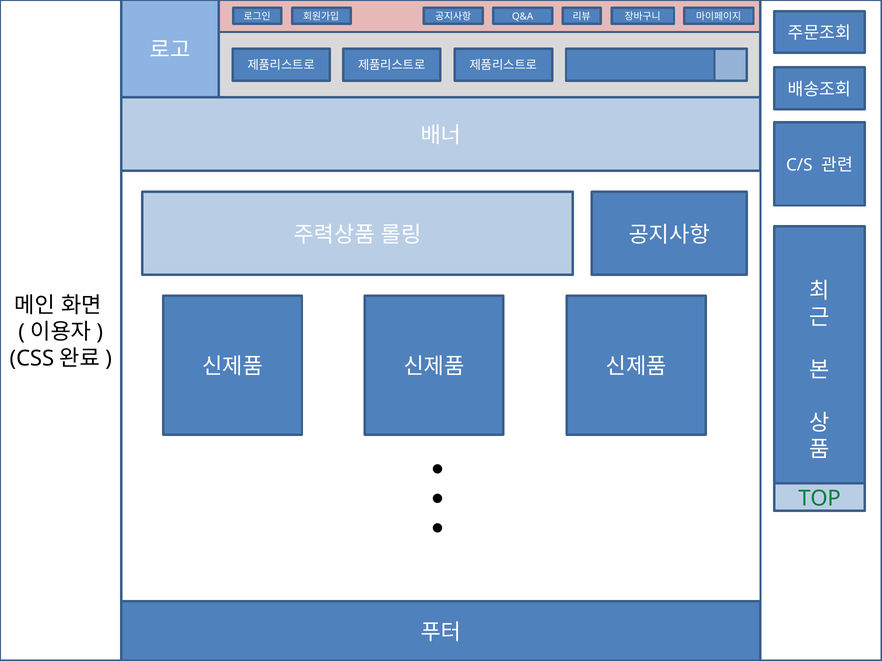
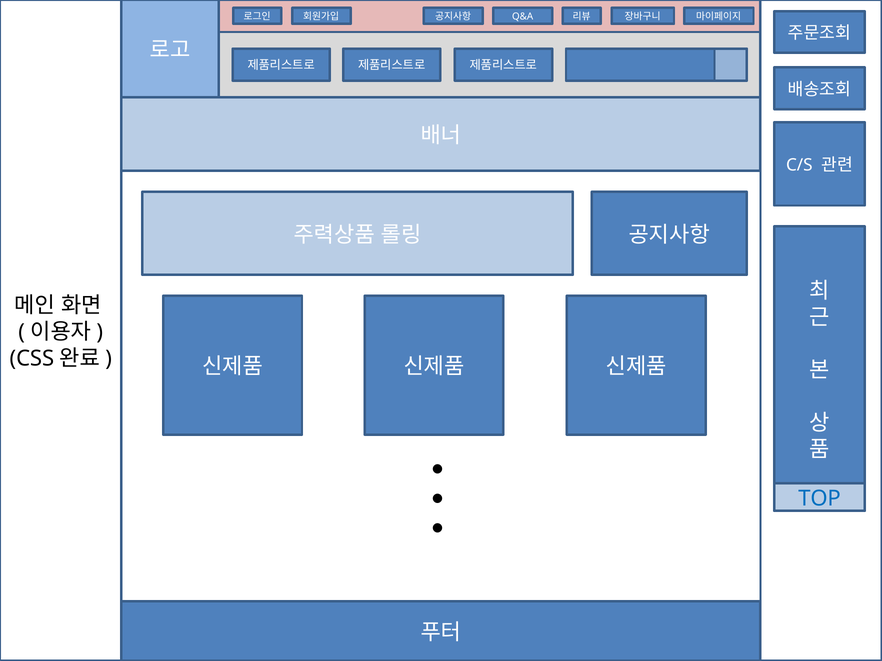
TOP colour: green -> blue (820, 499)
